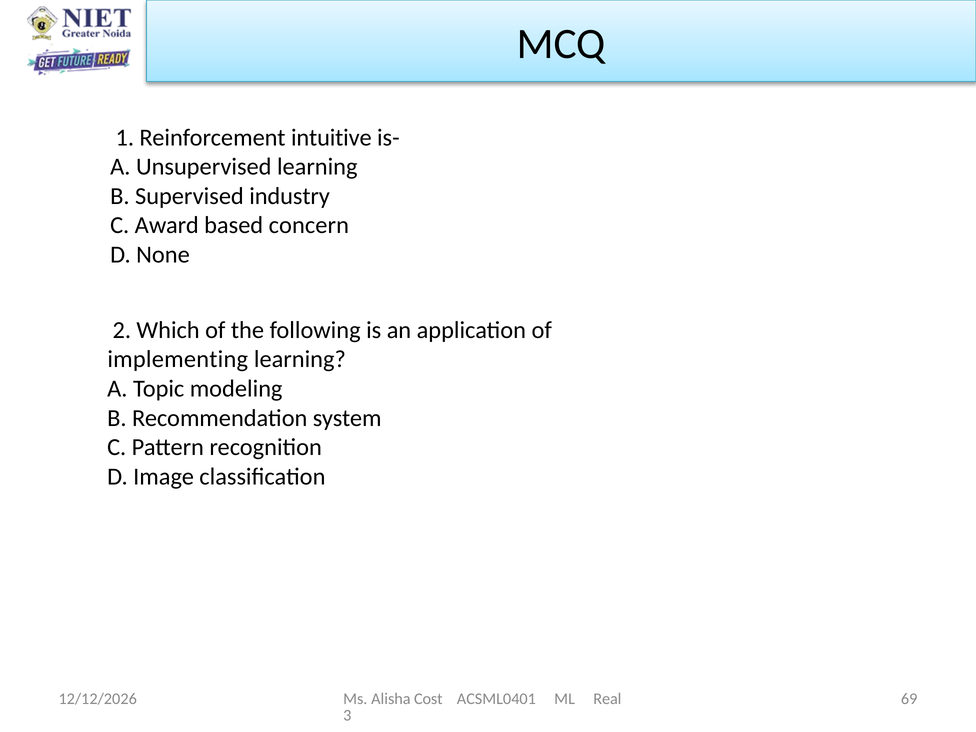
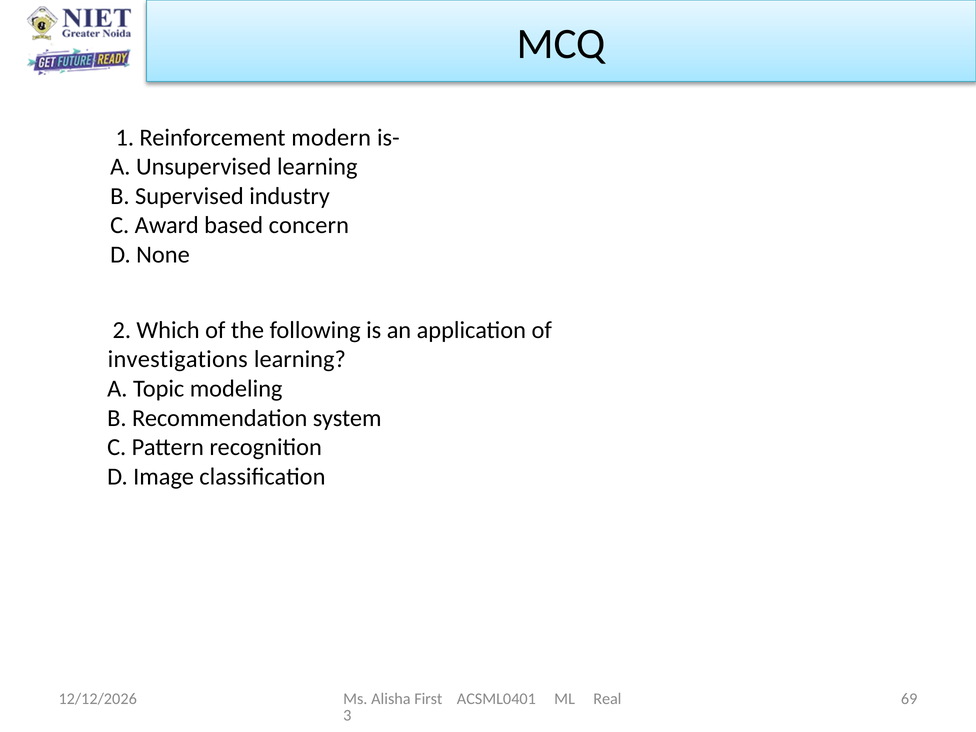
intuitive: intuitive -> modern (331, 137)
implementing: implementing -> investigations (178, 359)
Cost: Cost -> First (428, 699)
